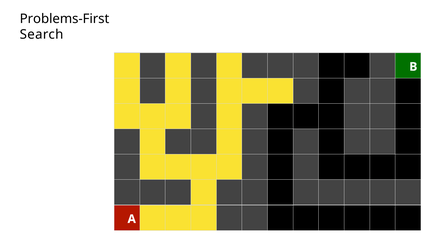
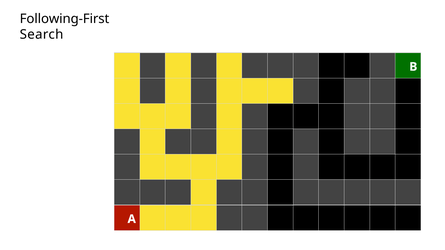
Problems-First: Problems-First -> Following-First (65, 19)
